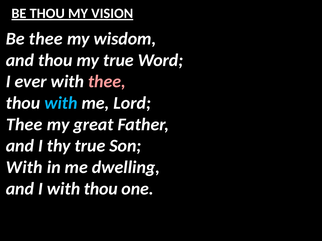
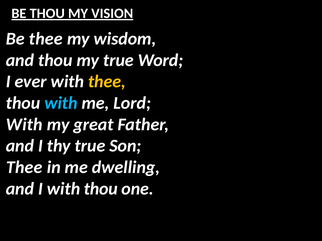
thee colour: pink -> yellow (107, 82)
Thee: Thee -> With (24, 125)
With: With -> Thee (24, 168)
